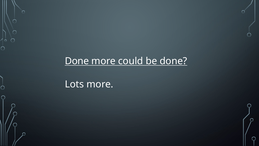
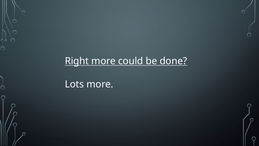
Done: Done -> Right (77, 61)
